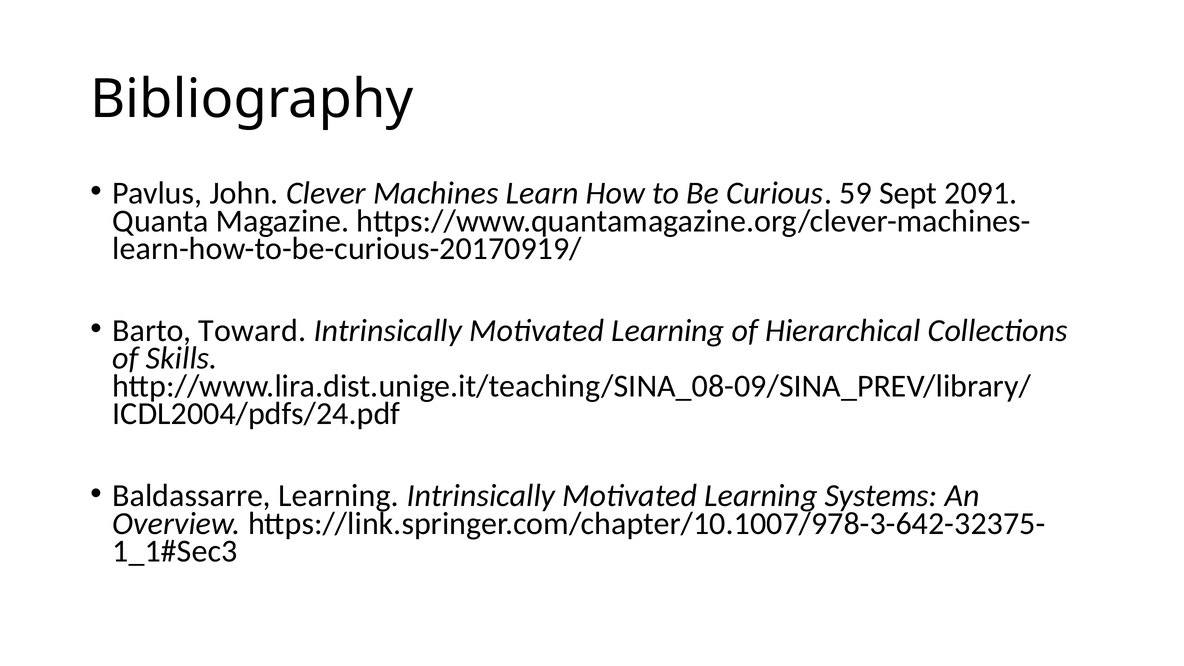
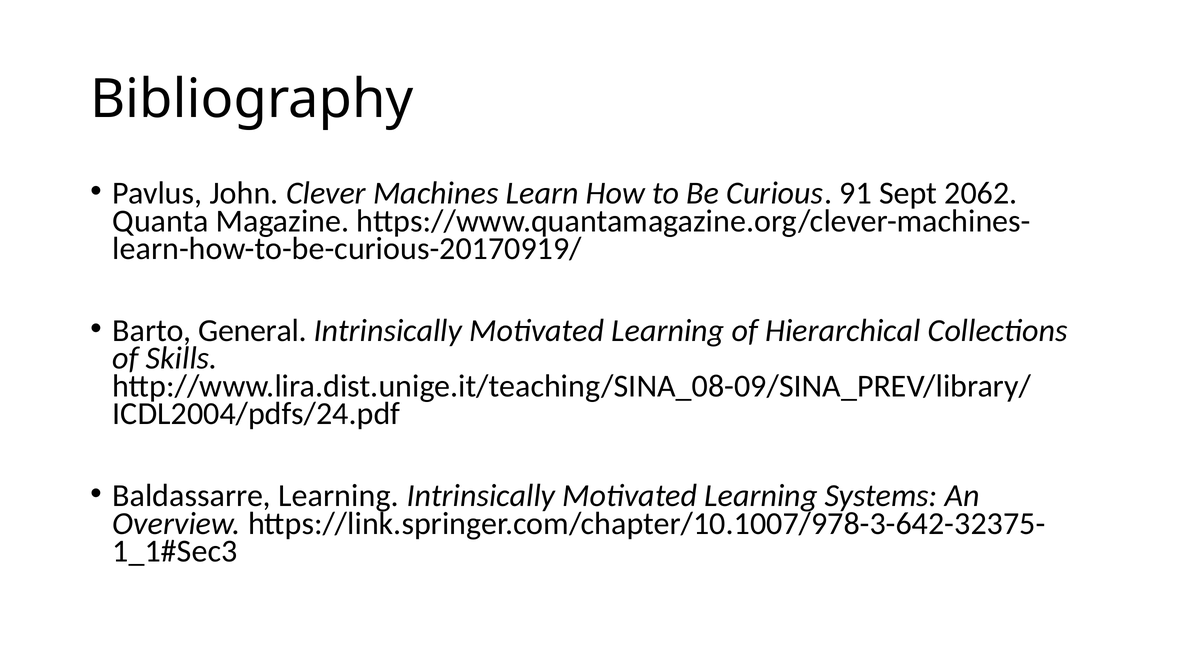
59: 59 -> 91 (856, 193)
2091: 2091 -> 2062 (981, 193)
Toward: Toward -> General (252, 331)
